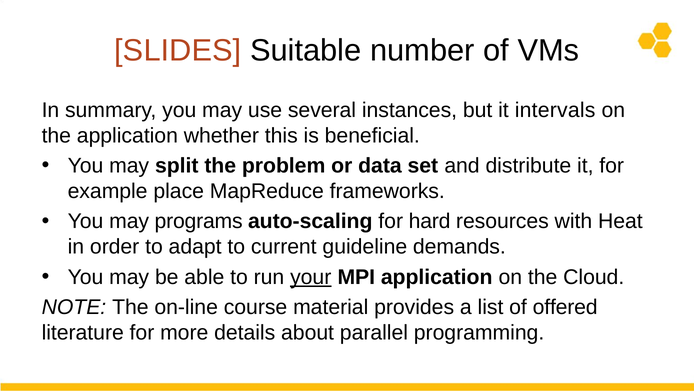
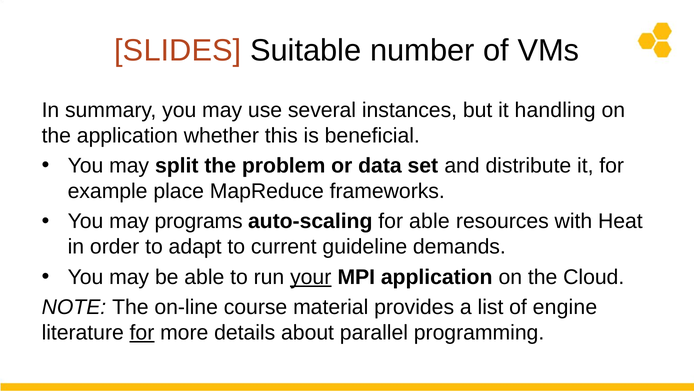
intervals: intervals -> handling (555, 110)
for hard: hard -> able (429, 221)
offered: offered -> engine (565, 307)
for underline: none -> present (142, 332)
